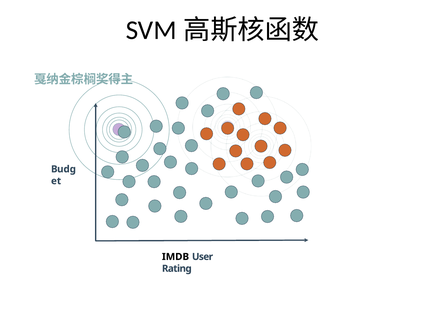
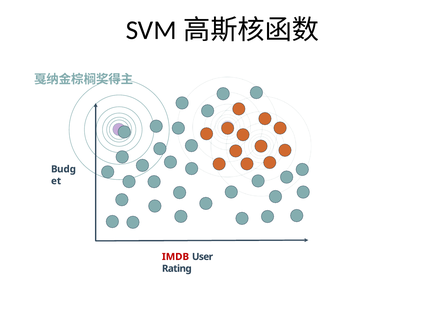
IMDB colour: black -> red (175, 257)
